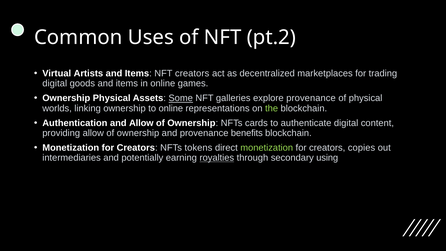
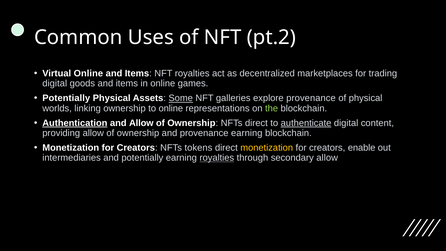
Virtual Artists: Artists -> Online (88, 73)
NFT creators: creators -> royalties (192, 73)
Ownership: Ownership -> Potentially (66, 98)
Authentication underline: none -> present (75, 123)
NFTs cards: cards -> direct (256, 123)
authenticate underline: none -> present (306, 123)
provenance benefits: benefits -> earning (247, 133)
monetization colour: light green -> yellow (267, 148)
copies: copies -> enable (362, 148)
secondary using: using -> allow (327, 158)
